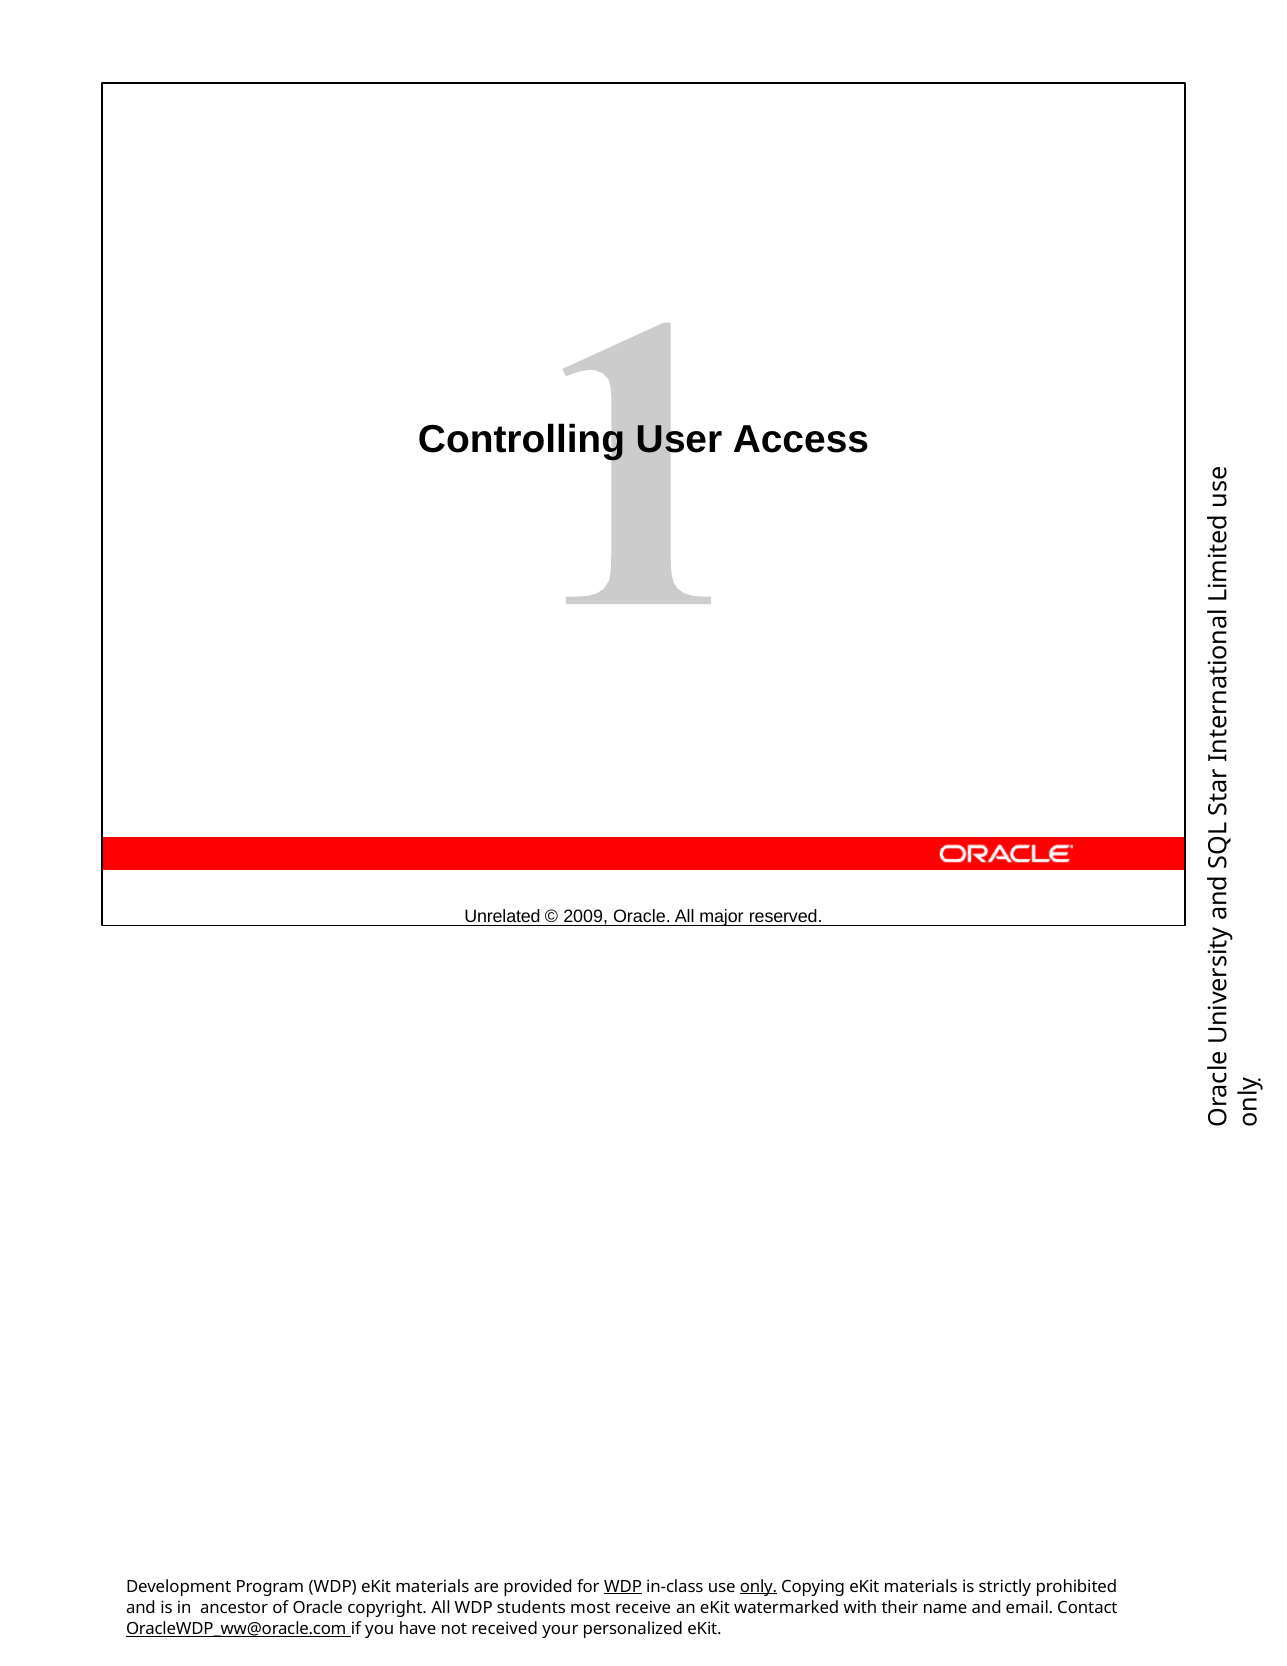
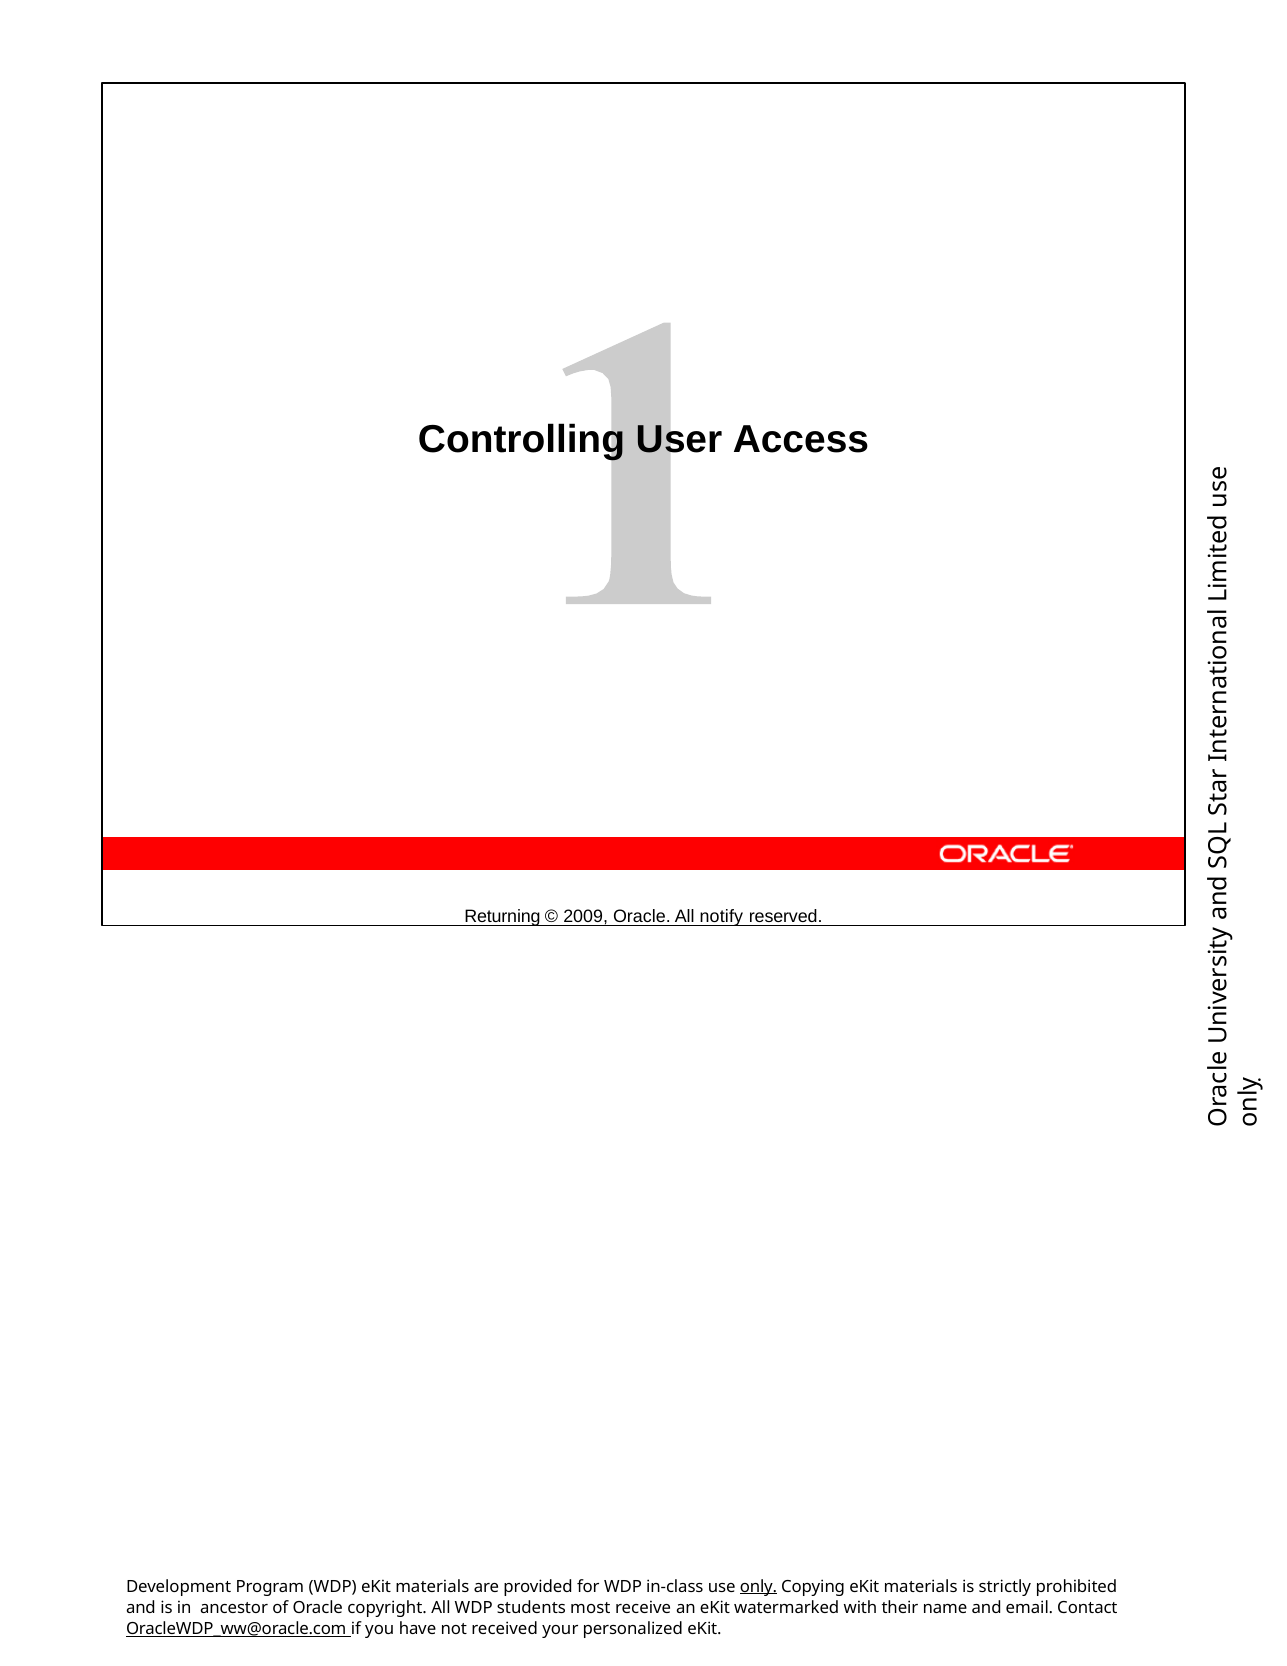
Unrelated: Unrelated -> Returning (502, 916)
major: major -> notify (721, 916)
WDP underline: present -> none (623, 1586)
